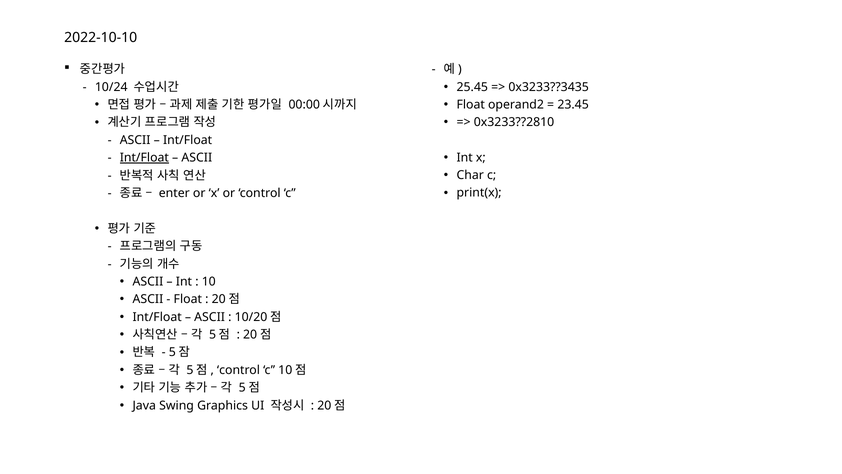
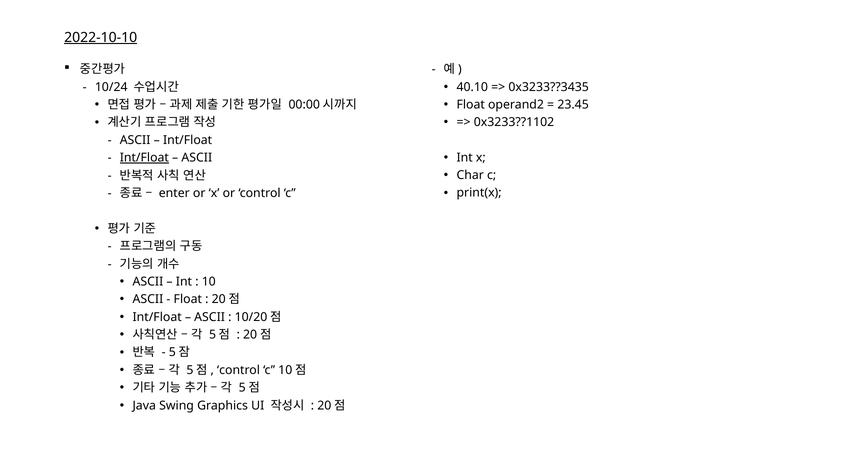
2022-10-10 underline: none -> present (101, 38)
25.45: 25.45 -> 40.10 (472, 87)
0x3233??2810: 0x3233??2810 -> 0x3233??1102 (514, 122)
